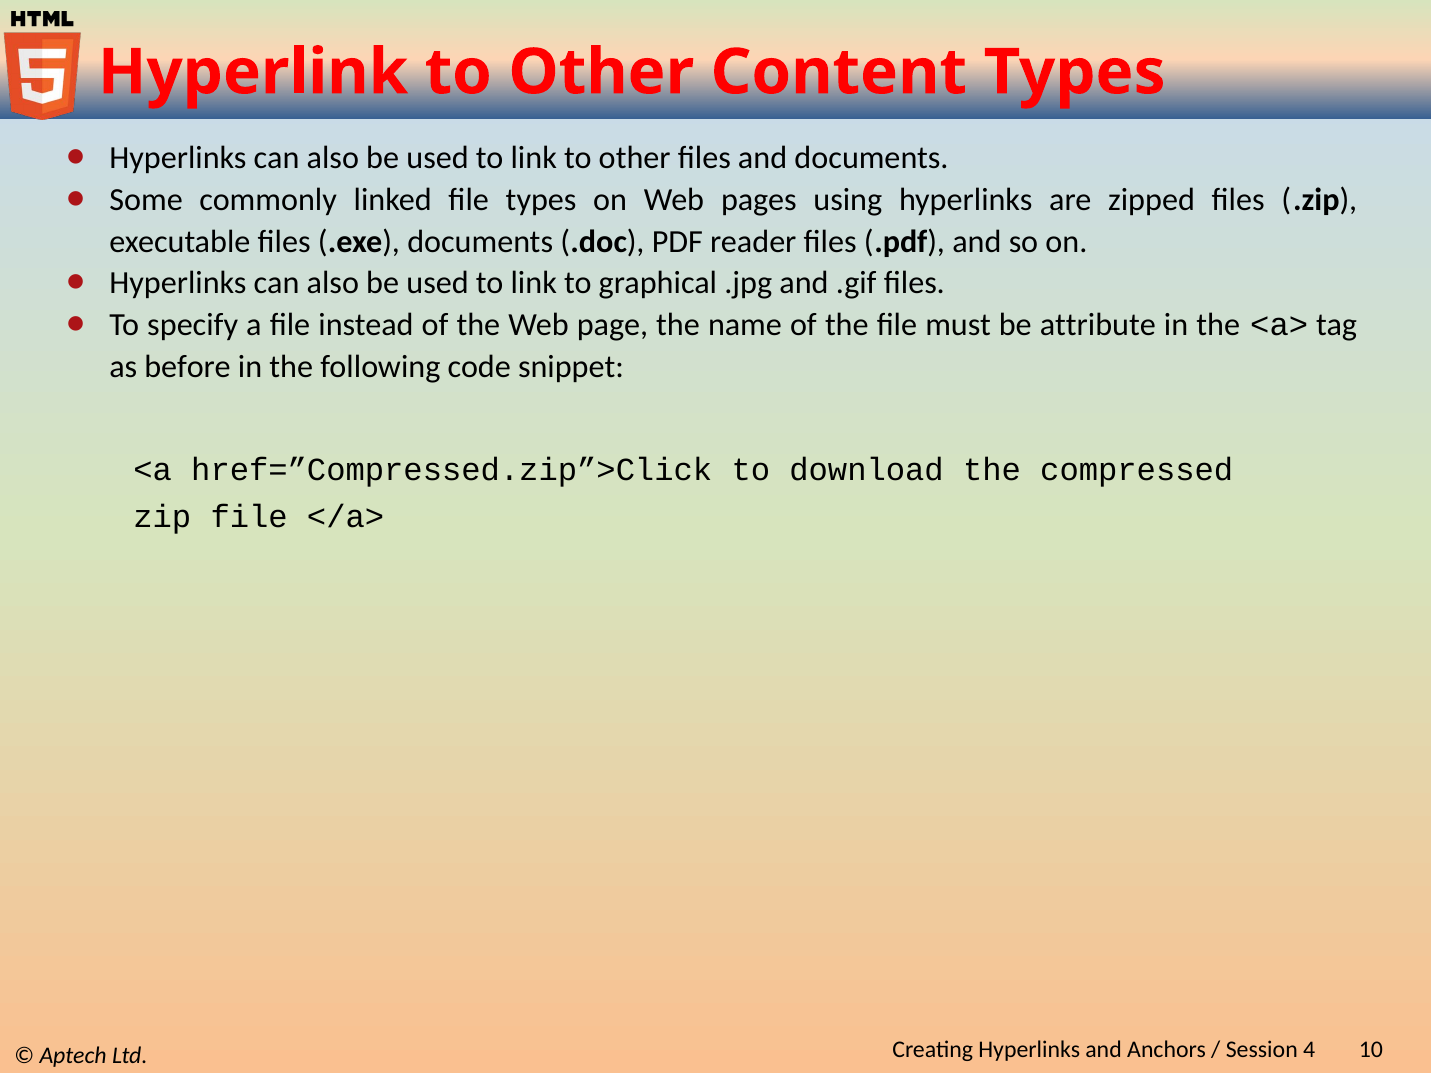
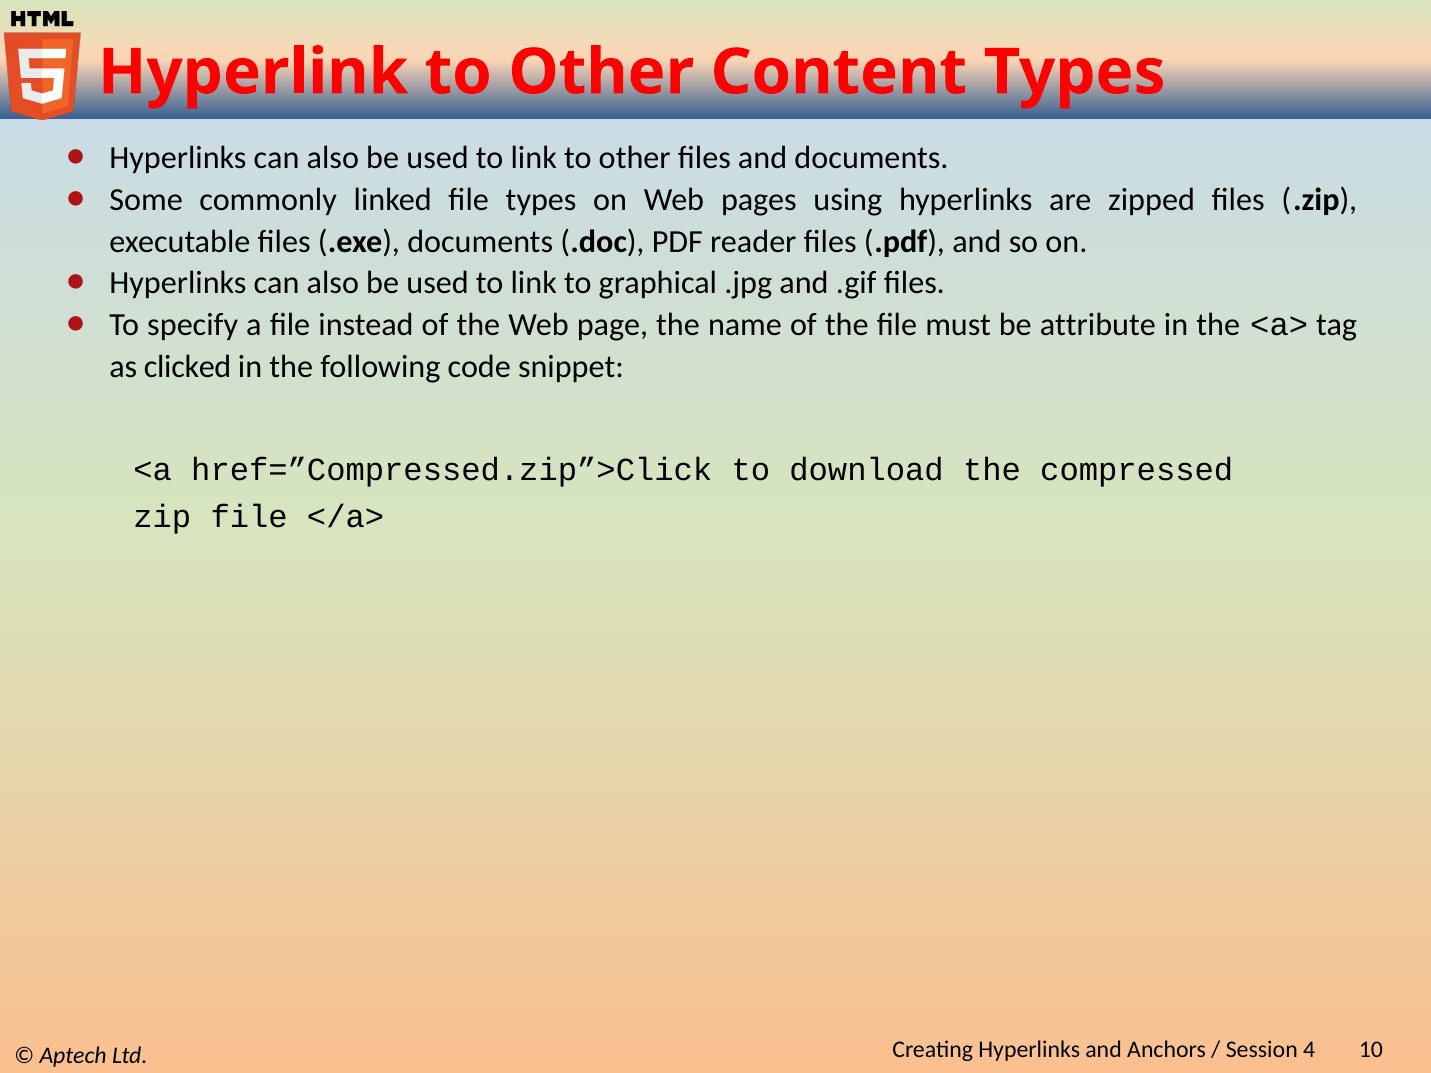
before: before -> clicked (188, 367)
